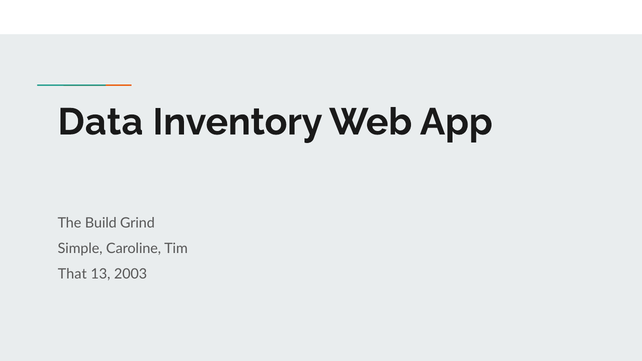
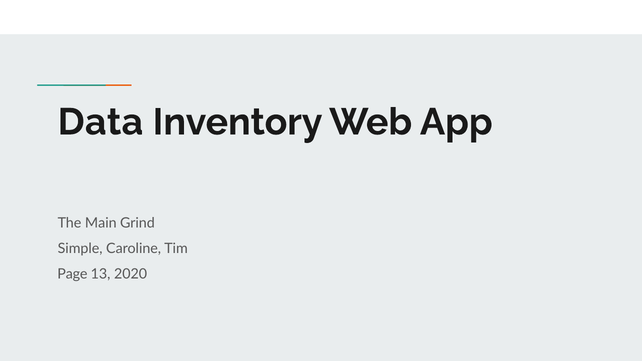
Build: Build -> Main (101, 223)
That: That -> Page (72, 274)
2003: 2003 -> 2020 (131, 274)
